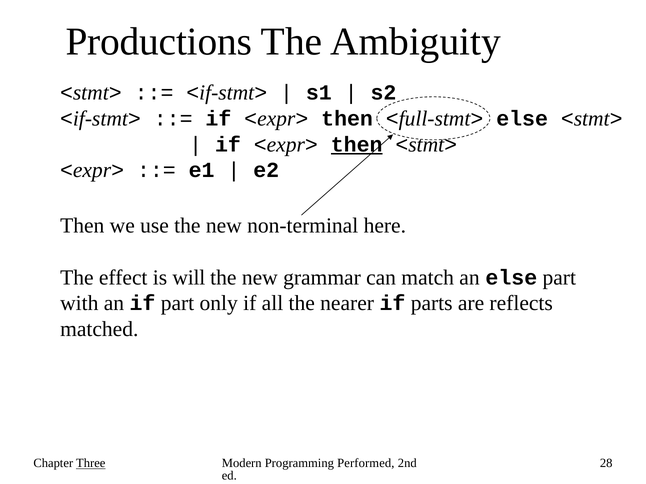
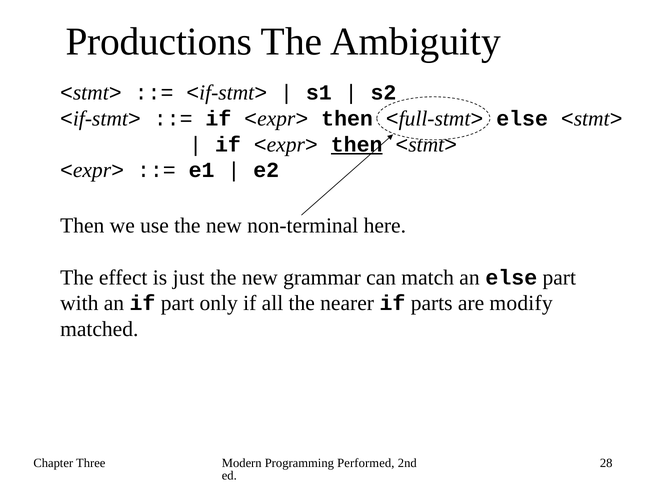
will: will -> just (189, 278)
reflects: reflects -> modify (521, 304)
Three underline: present -> none (91, 464)
